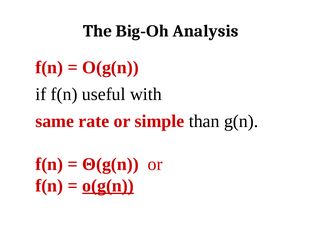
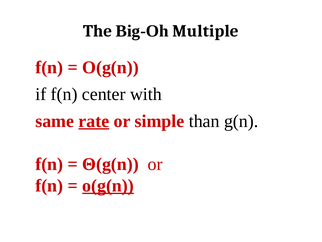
Analysis: Analysis -> Multiple (206, 31)
useful: useful -> center (104, 94)
rate underline: none -> present (94, 121)
